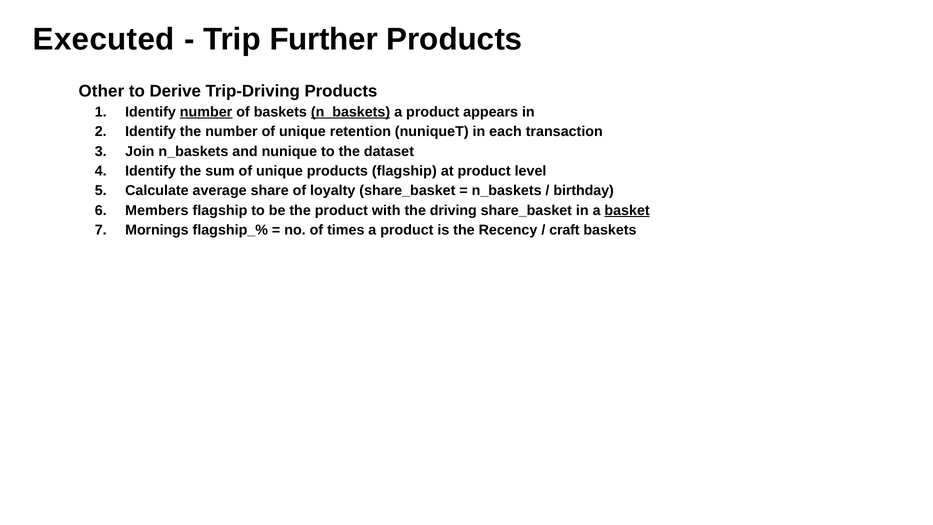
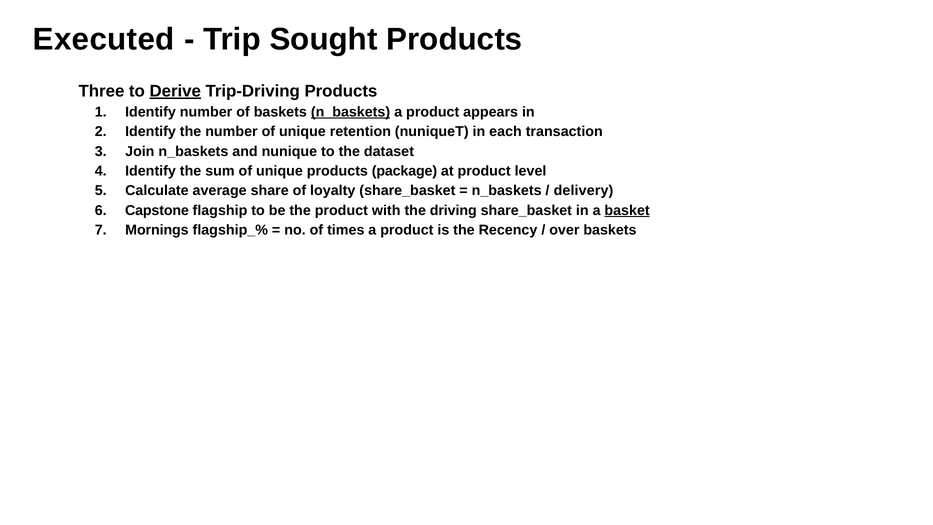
Further: Further -> Sought (324, 39)
Other: Other -> Three (101, 91)
Derive underline: none -> present (175, 91)
number underline: present -> none (206, 112)
products flagship: flagship -> package (404, 171)
birthday: birthday -> delivery (583, 191)
Members: Members -> Capstone (157, 210)
craft: craft -> over (564, 230)
